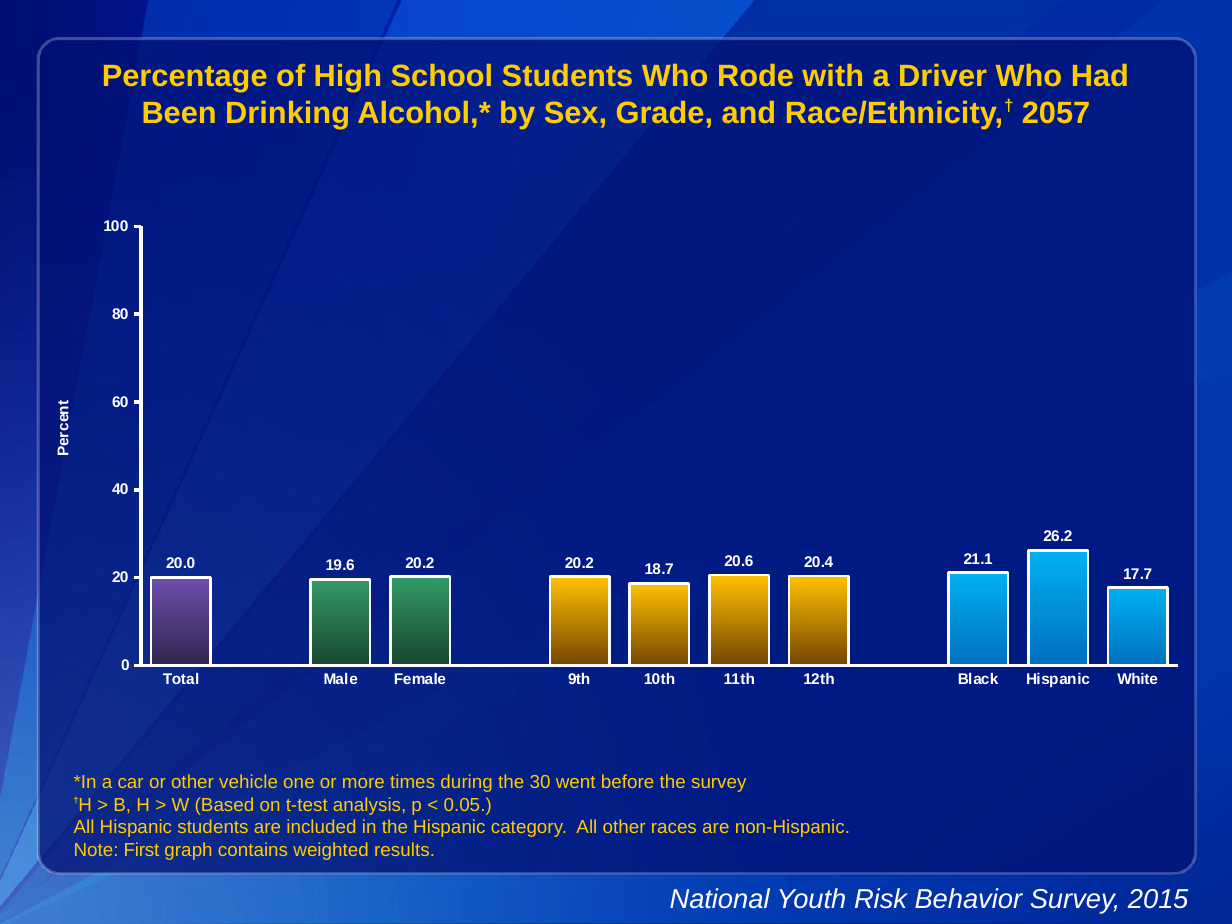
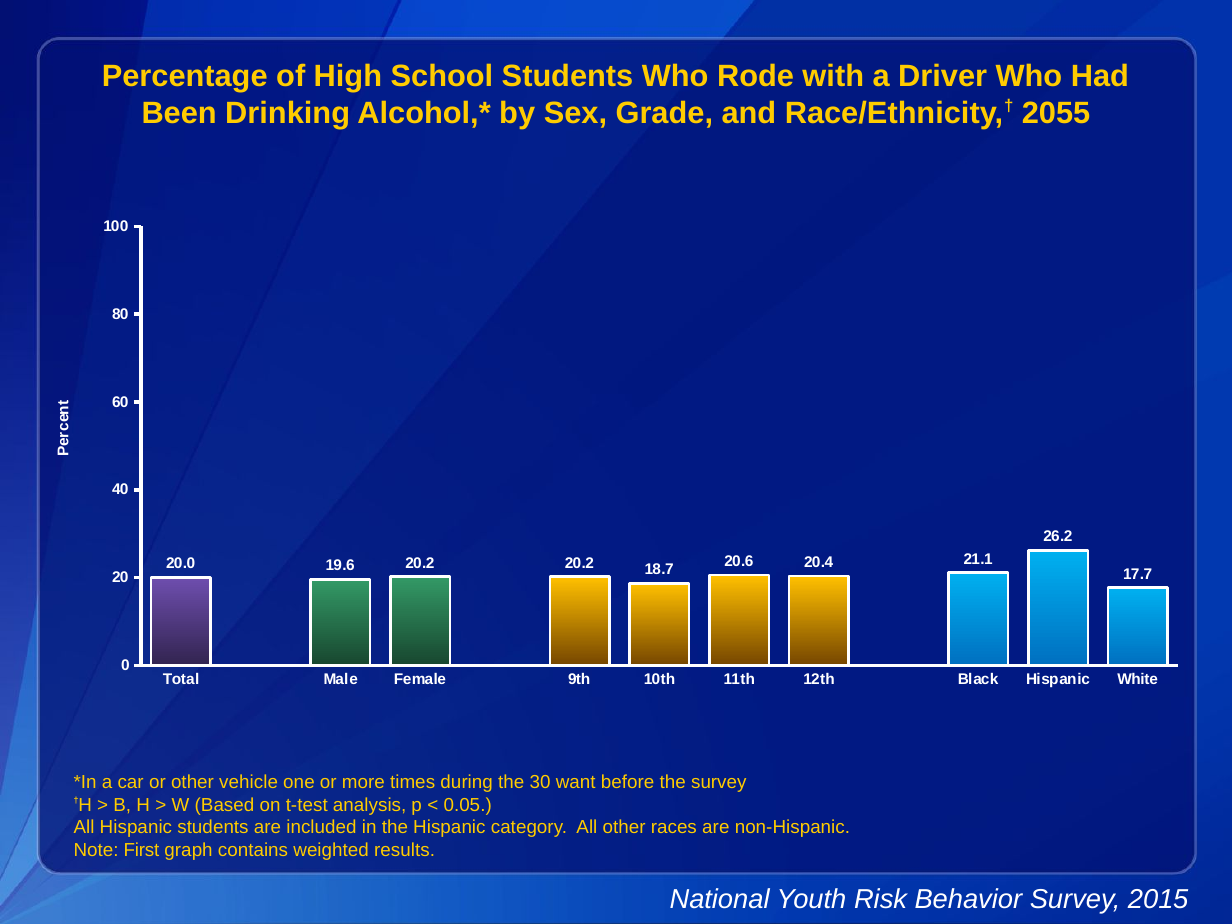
2057: 2057 -> 2055 (1056, 113)
went: went -> want (576, 782)
